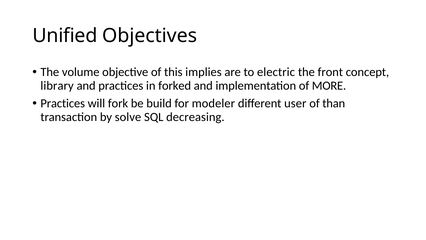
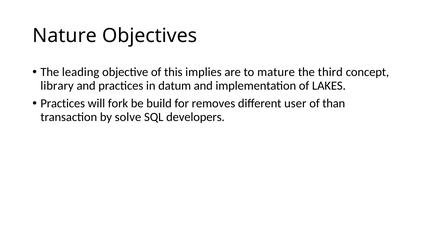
Unified: Unified -> Nature (65, 36)
volume: volume -> leading (81, 72)
electric: electric -> mature (276, 72)
front: front -> third (330, 72)
forked: forked -> datum (175, 85)
MORE: MORE -> LAKES (329, 85)
modeler: modeler -> removes (213, 103)
decreasing: decreasing -> developers (195, 117)
